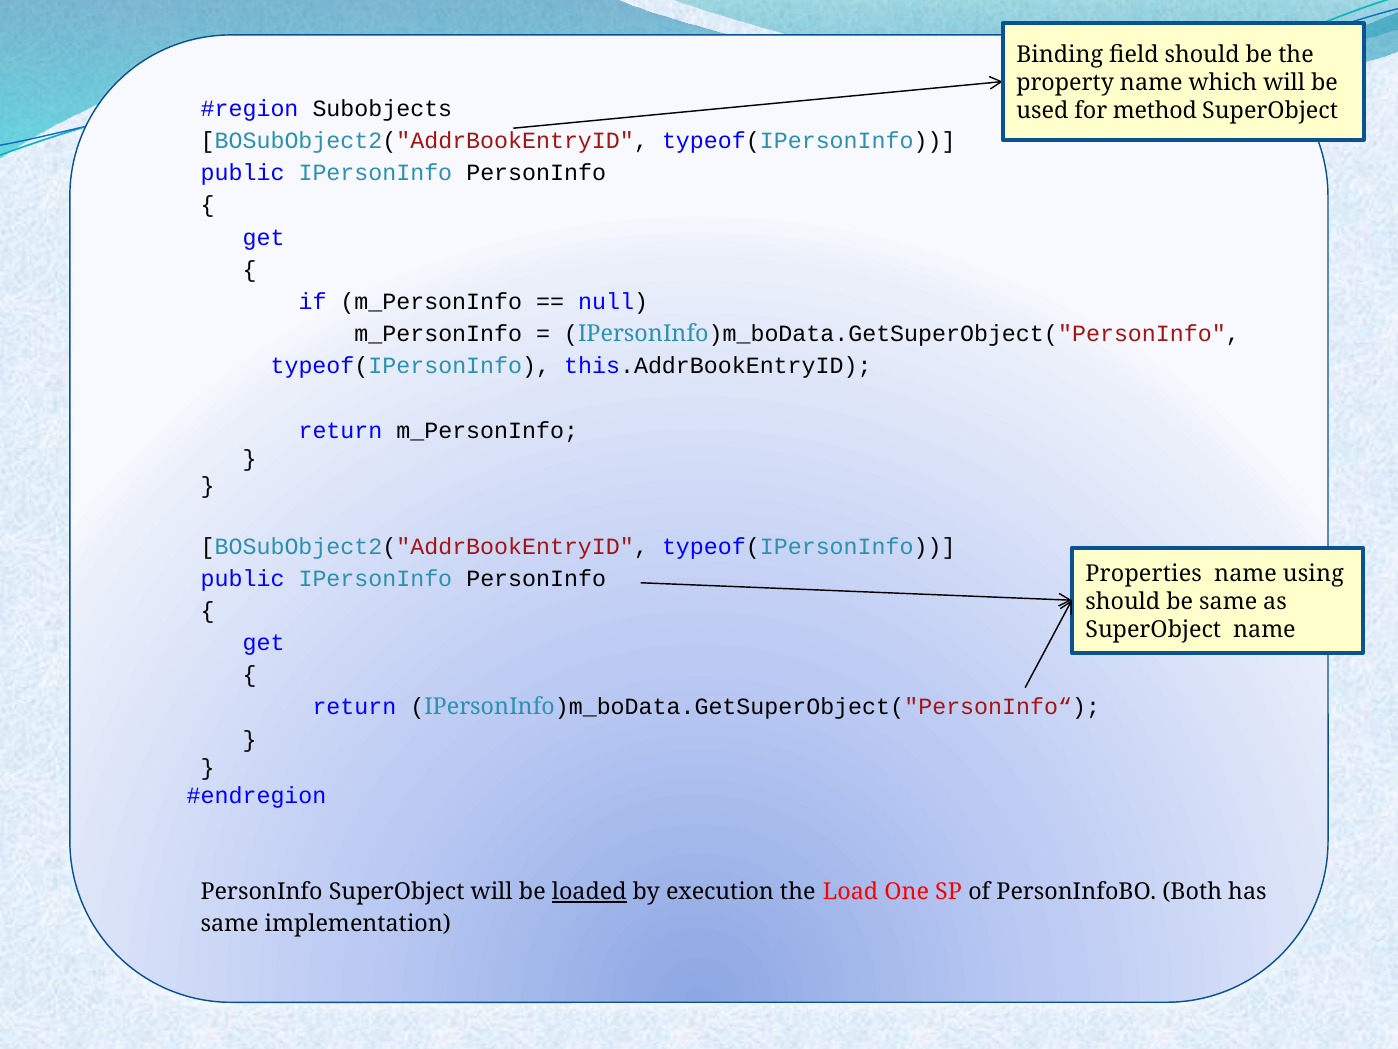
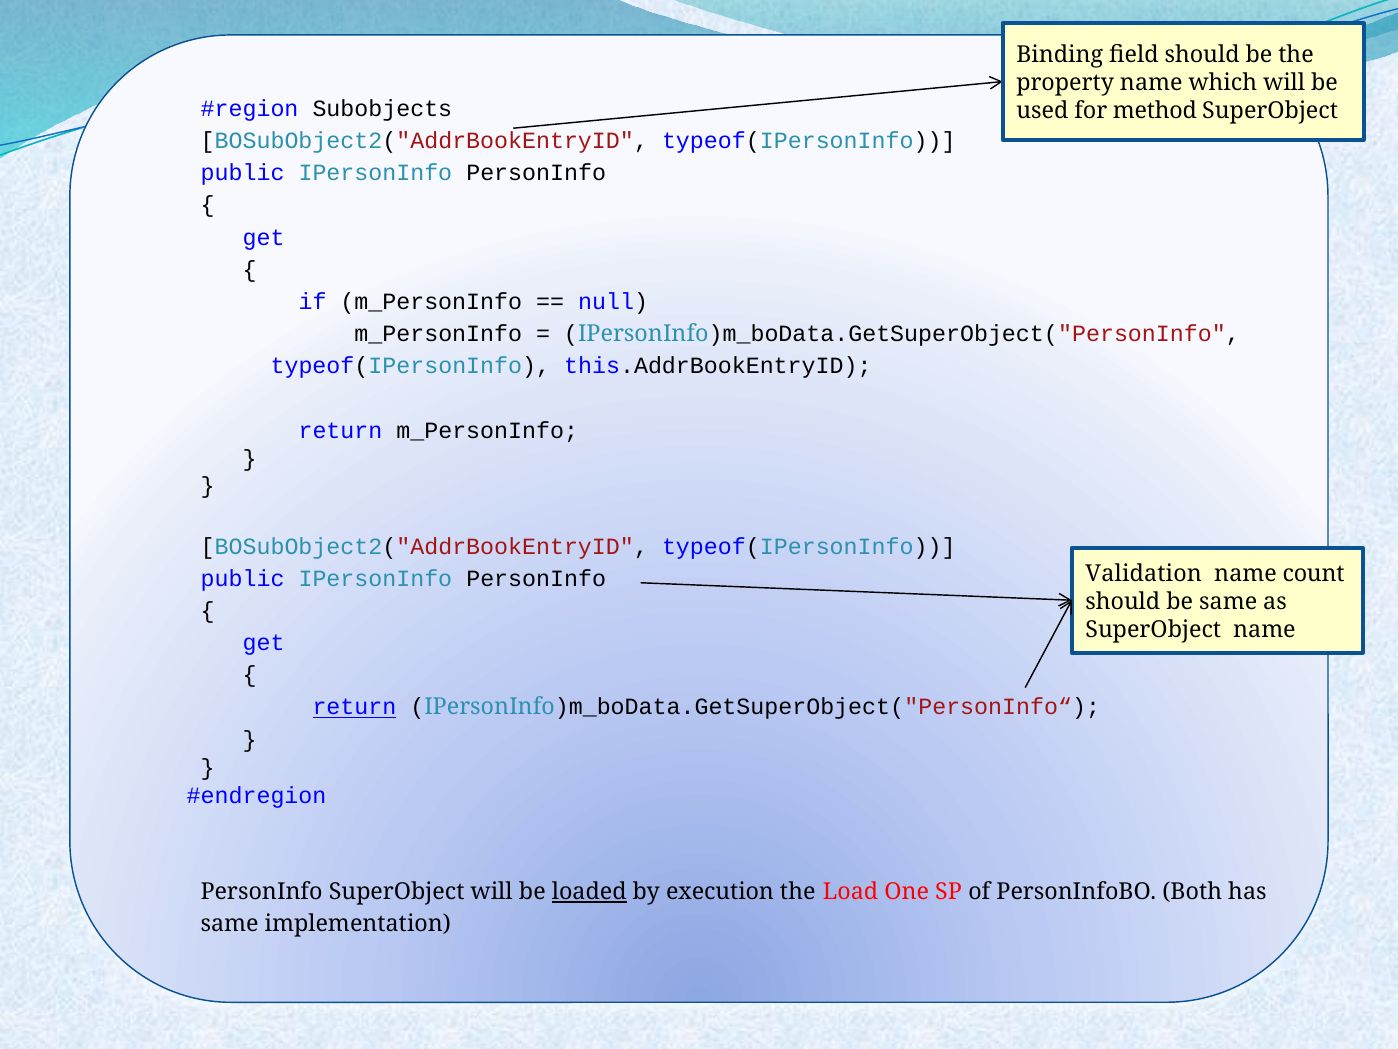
Properties: Properties -> Validation (1144, 574)
using: using -> count (1314, 574)
return underline: none -> present (354, 707)
